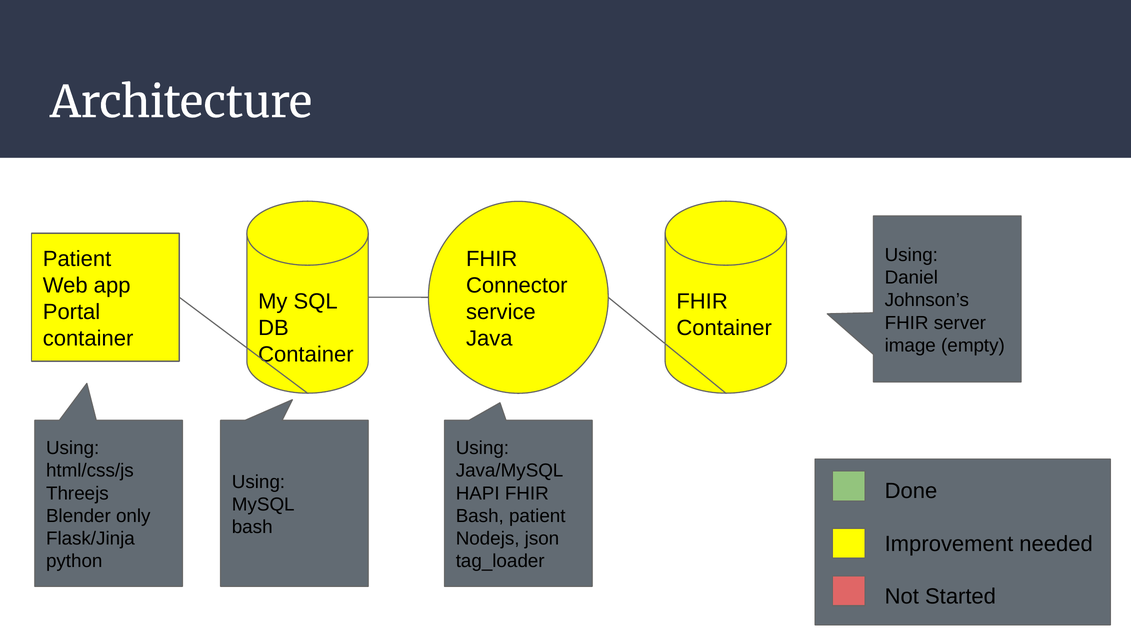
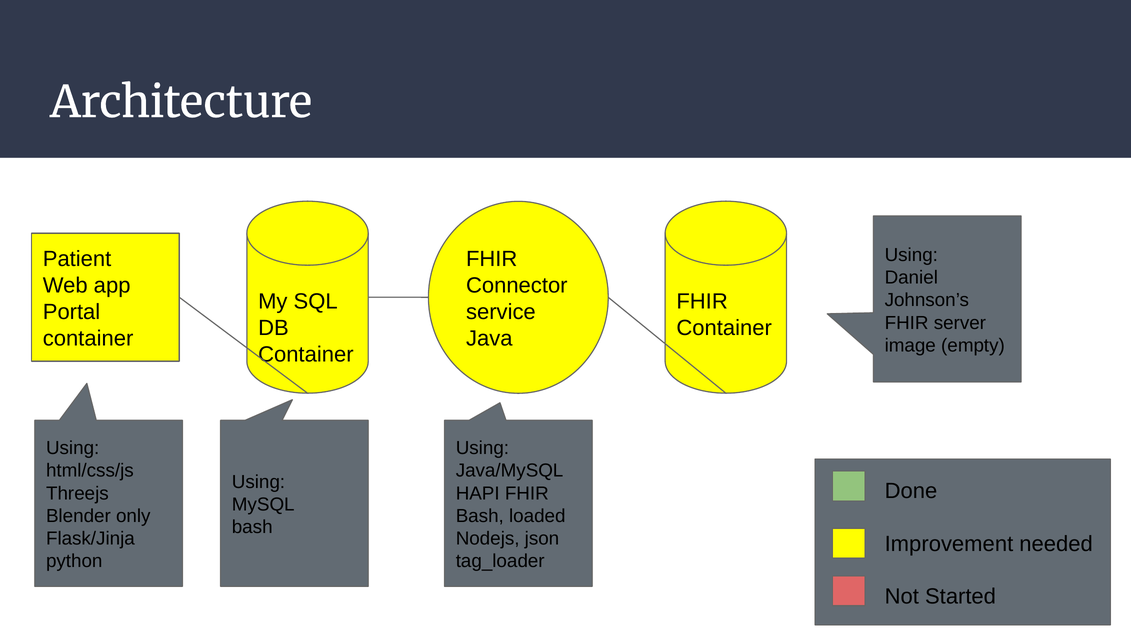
Bash patient: patient -> loaded (537, 516)
